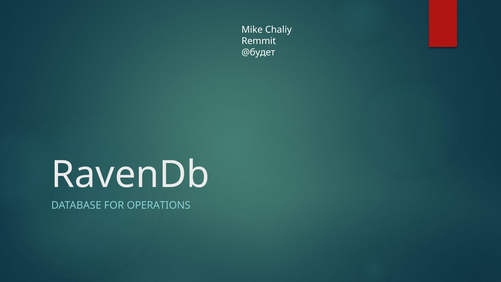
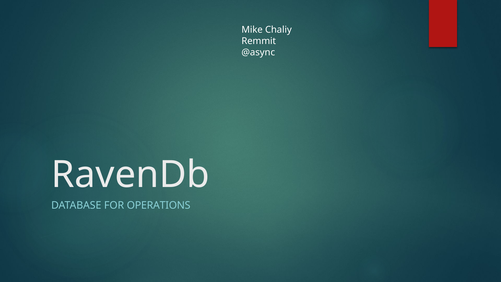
@будет: @будет -> @async (258, 52)
